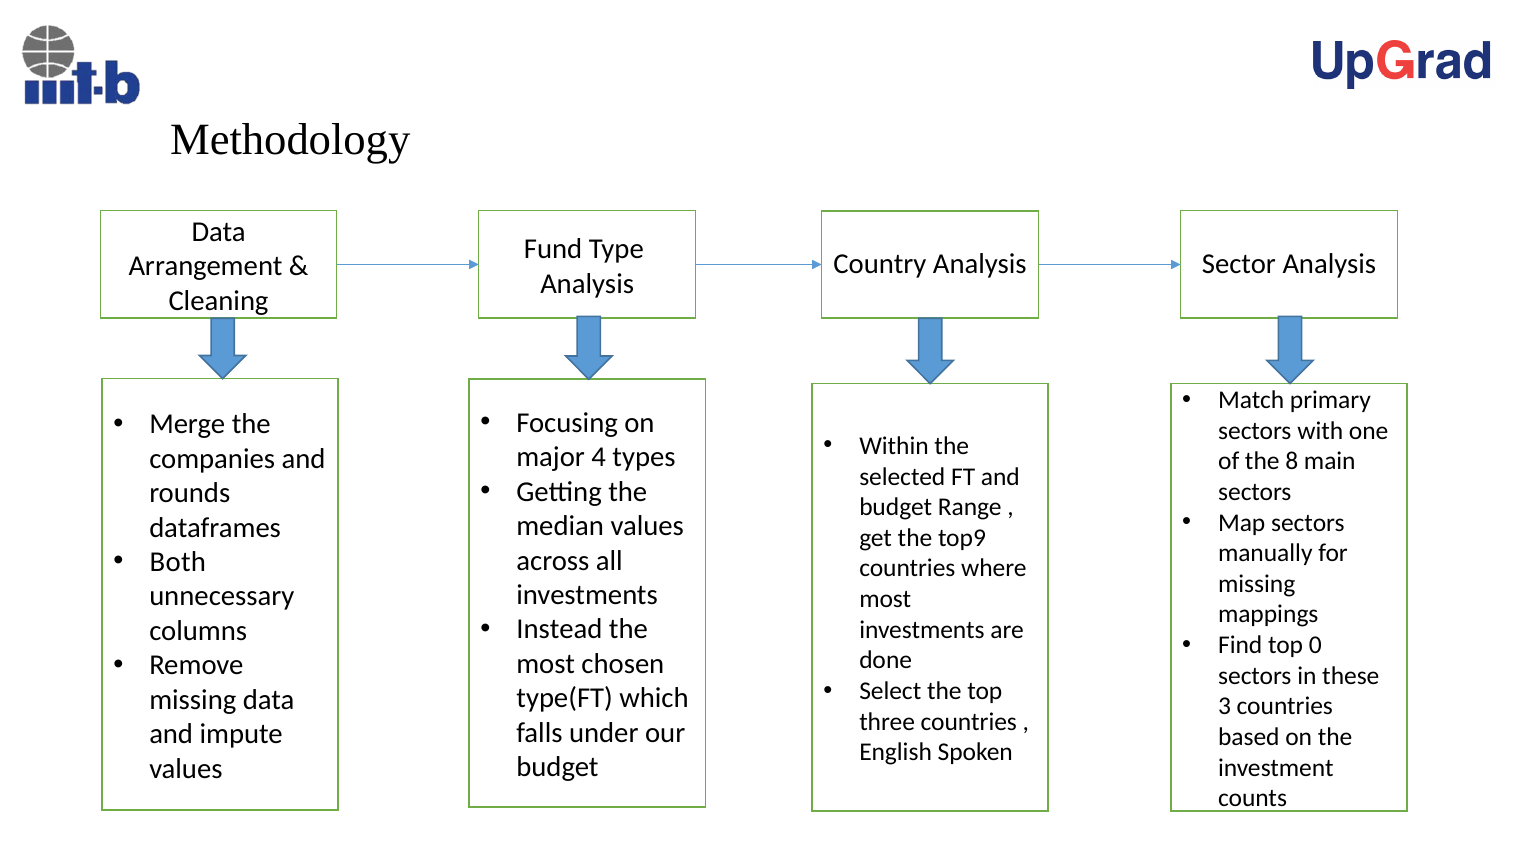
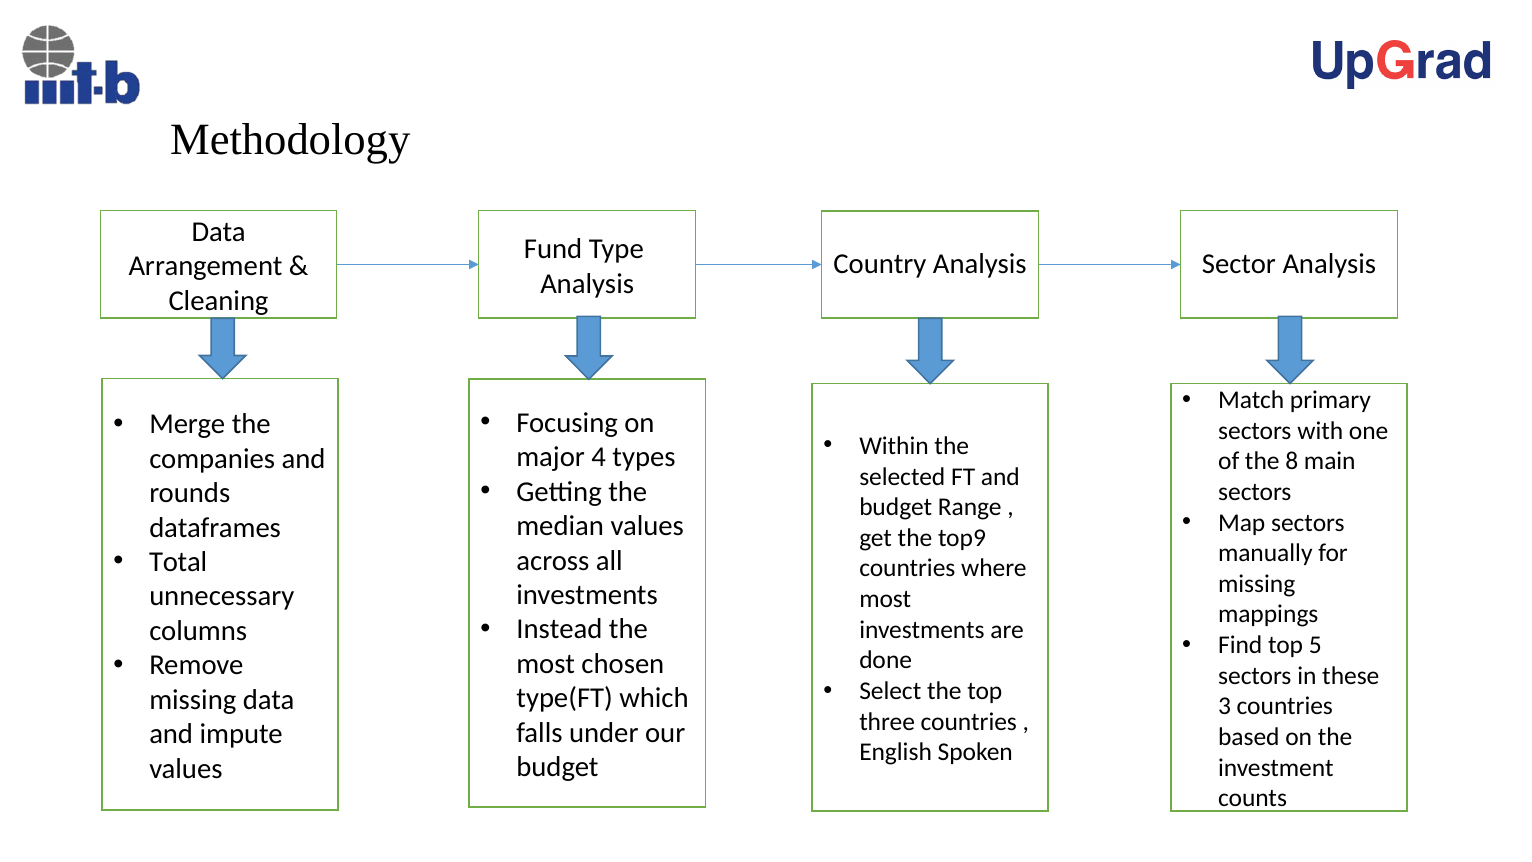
Both: Both -> Total (178, 562)
0: 0 -> 5 (1315, 645)
